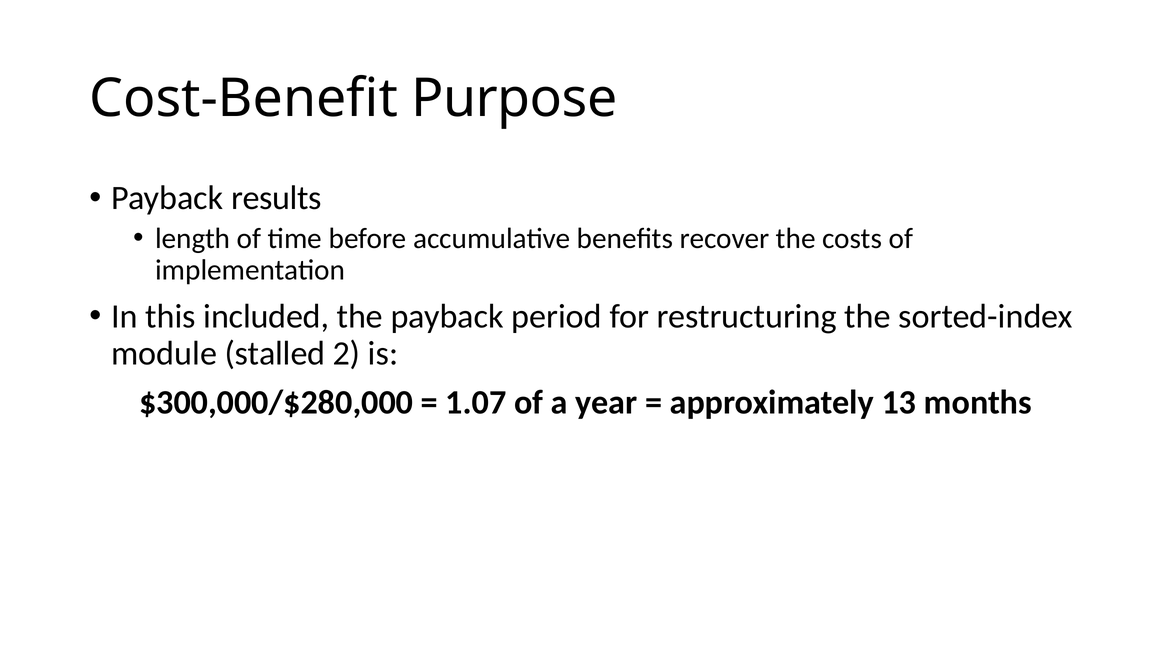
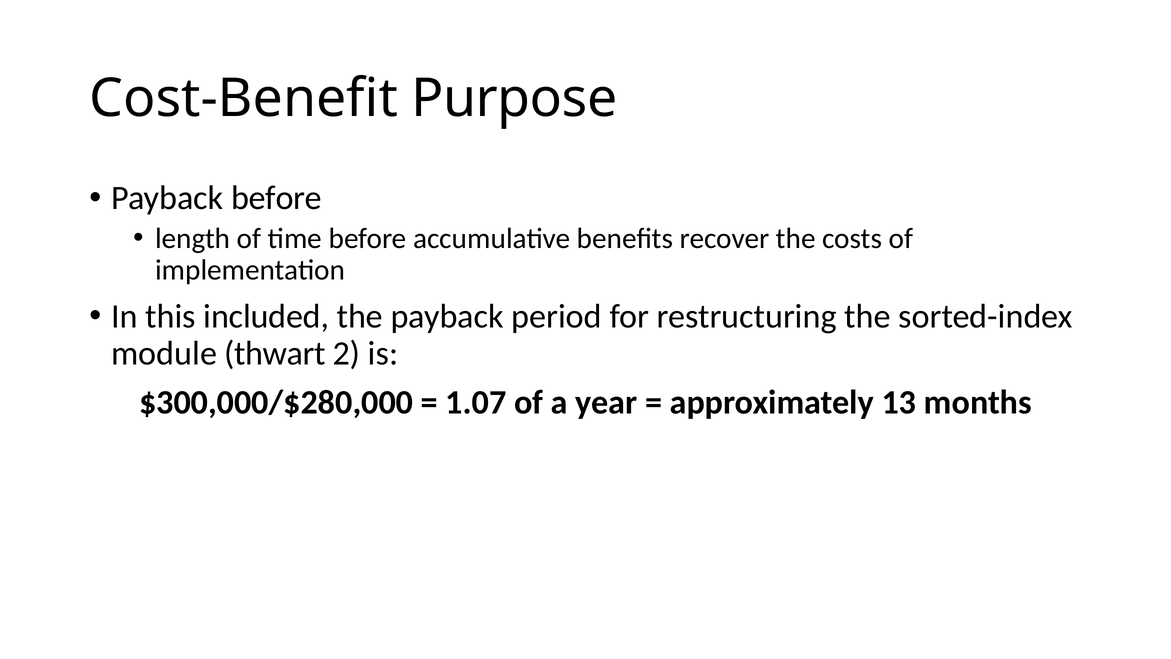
Payback results: results -> before (276, 198)
stalled: stalled -> thwart (275, 353)
